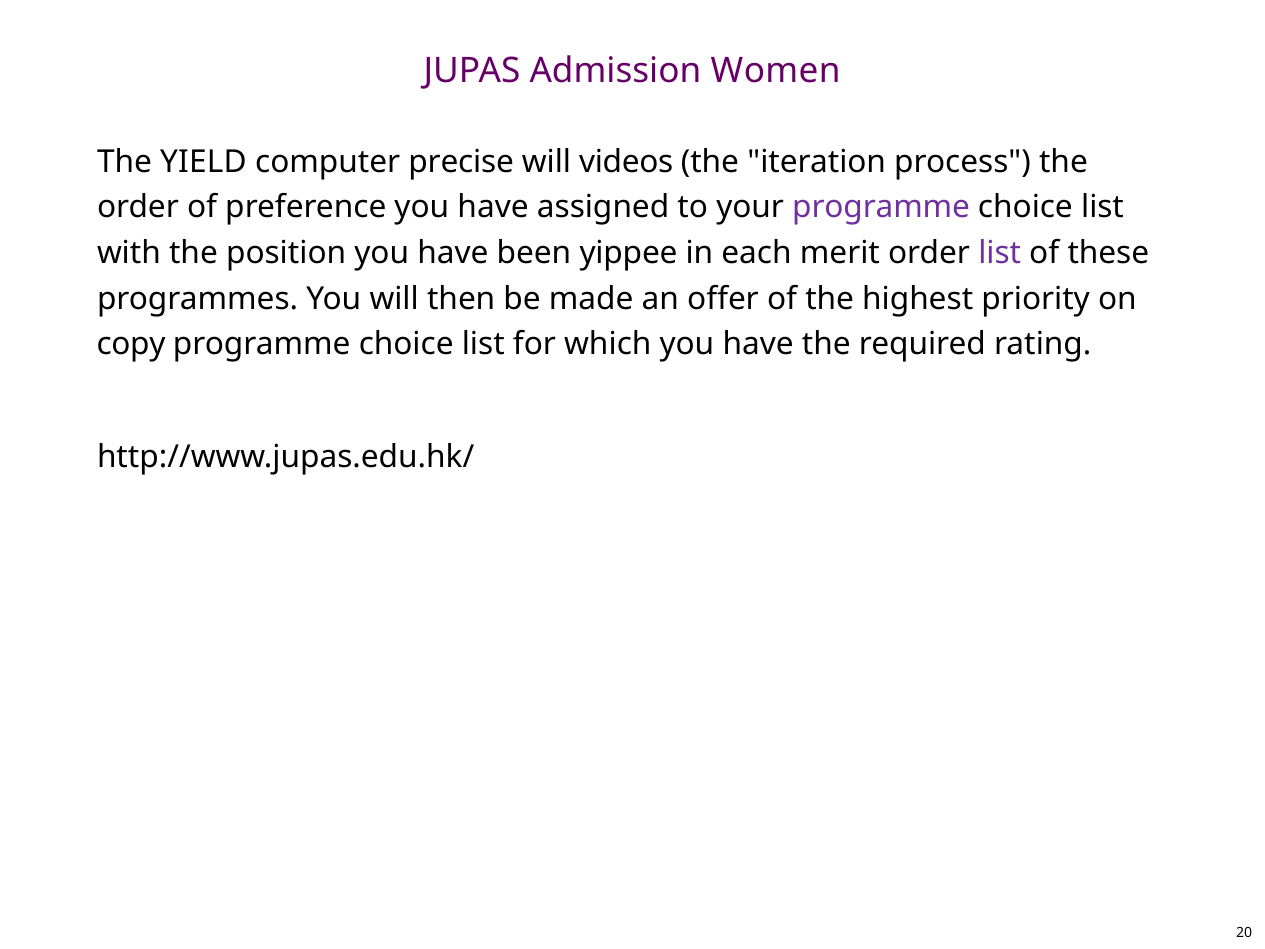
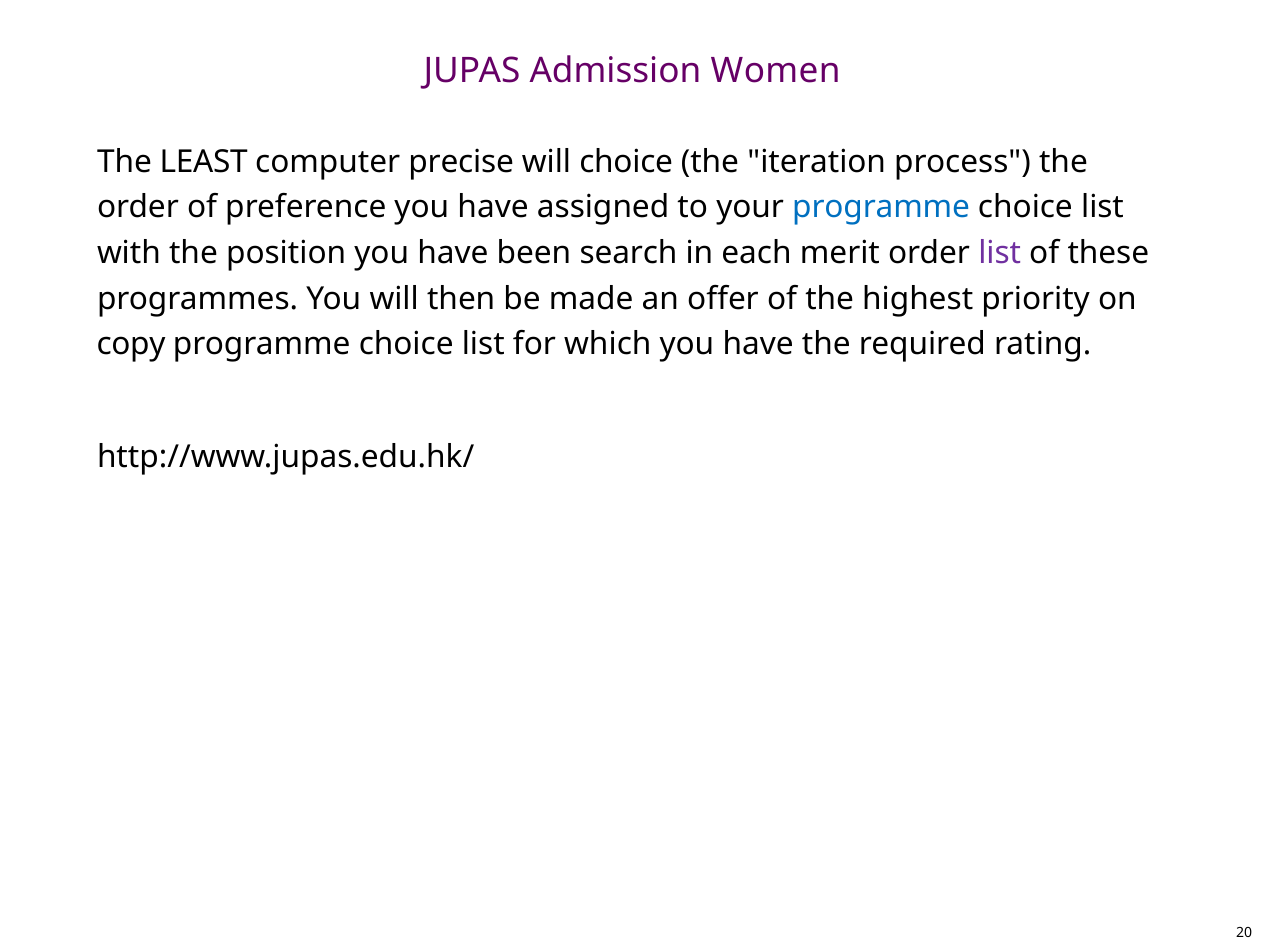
YIELD: YIELD -> LEAST (204, 162)
will videos: videos -> choice (626, 162)
programme colour: purple -> blue (881, 207)
yippee: yippee -> search (628, 253)
